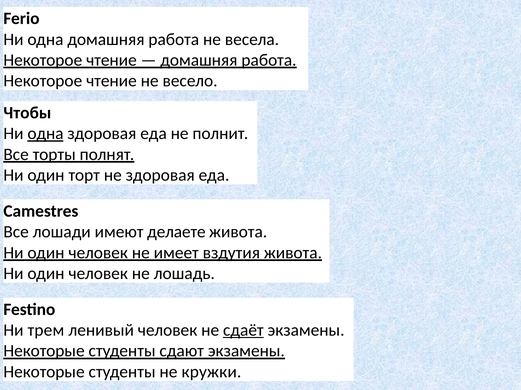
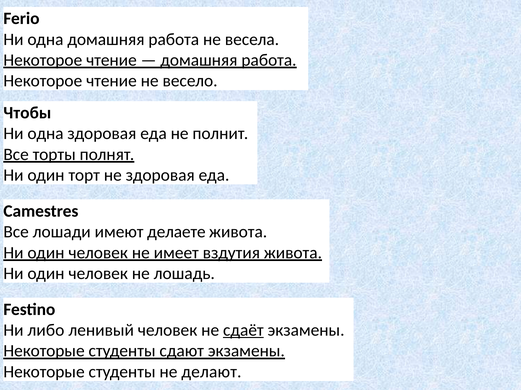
одна underline: present -> none (45, 134)
трем: трем -> либо (46, 331)
кружки: кружки -> делают (211, 372)
